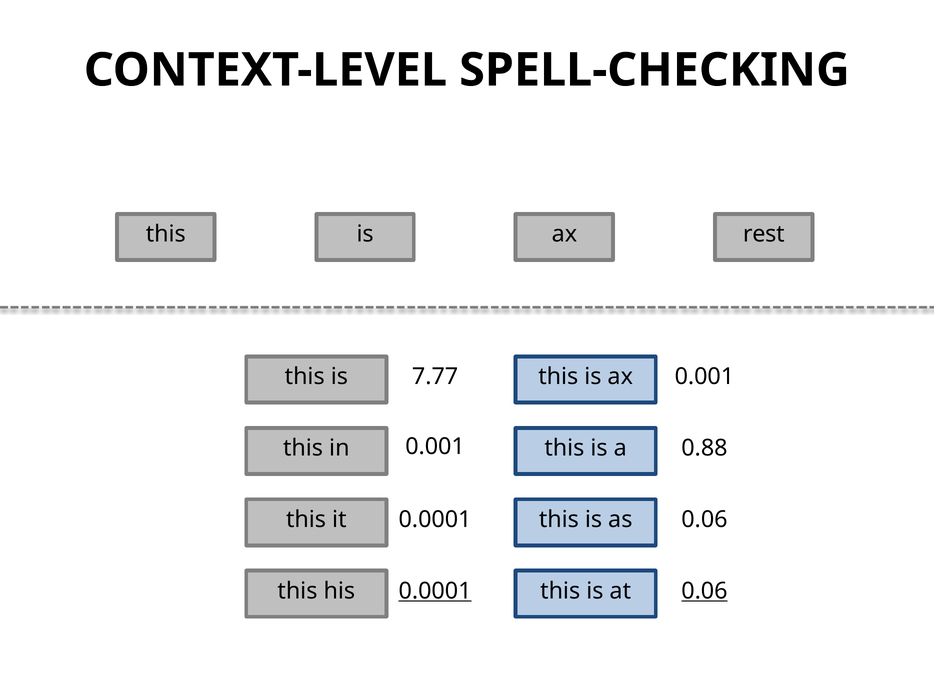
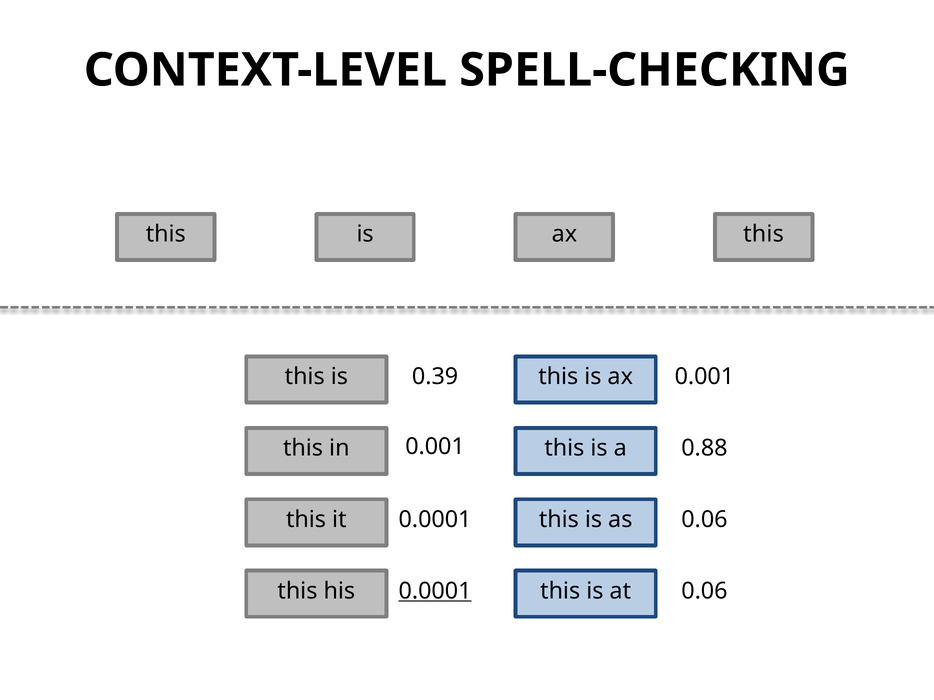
rest: rest -> this (764, 234)
7.77: 7.77 -> 0.39 (435, 377)
0.06 underline: present -> none (704, 591)
